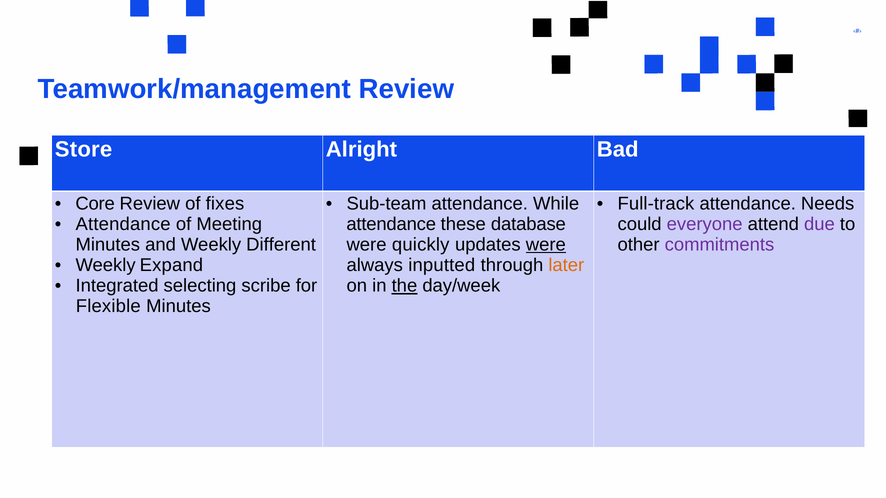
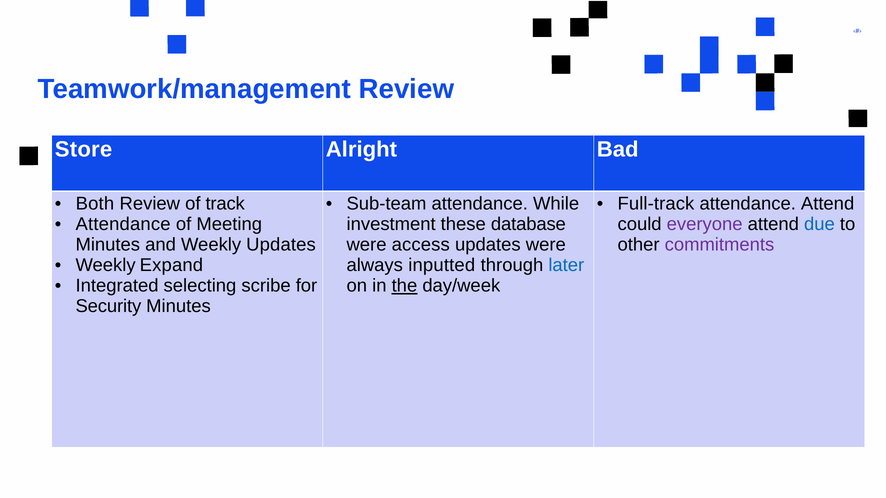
Core: Core -> Both (95, 204)
fixes: fixes -> track (225, 204)
attendance Needs: Needs -> Attend (828, 204)
attendance: attendance -> investment (391, 224)
due colour: purple -> blue (819, 224)
Weekly Different: Different -> Updates (281, 245)
quickly: quickly -> access (421, 245)
were underline: present -> none (546, 245)
later colour: orange -> blue (566, 265)
Flexible: Flexible -> Security (108, 307)
